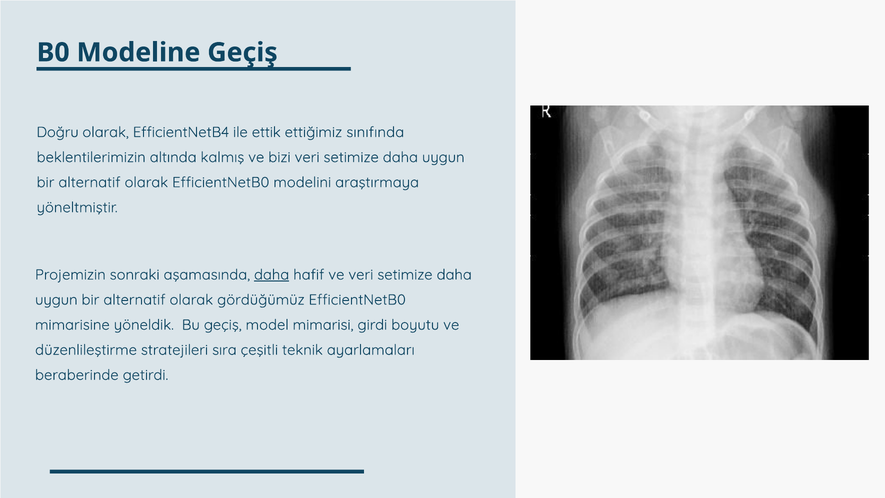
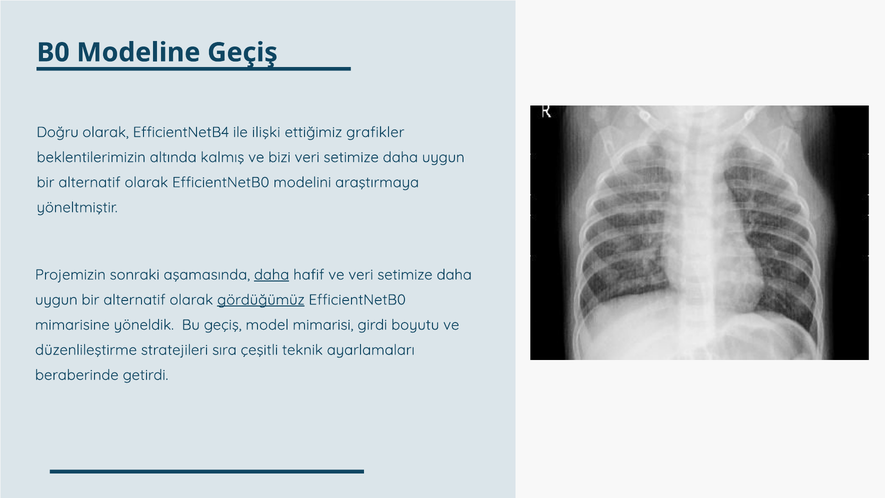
ettik: ettik -> ilişki (266, 132)
sınıfında: sınıfında -> grafikler (375, 132)
gördüğümüz underline: none -> present (261, 300)
